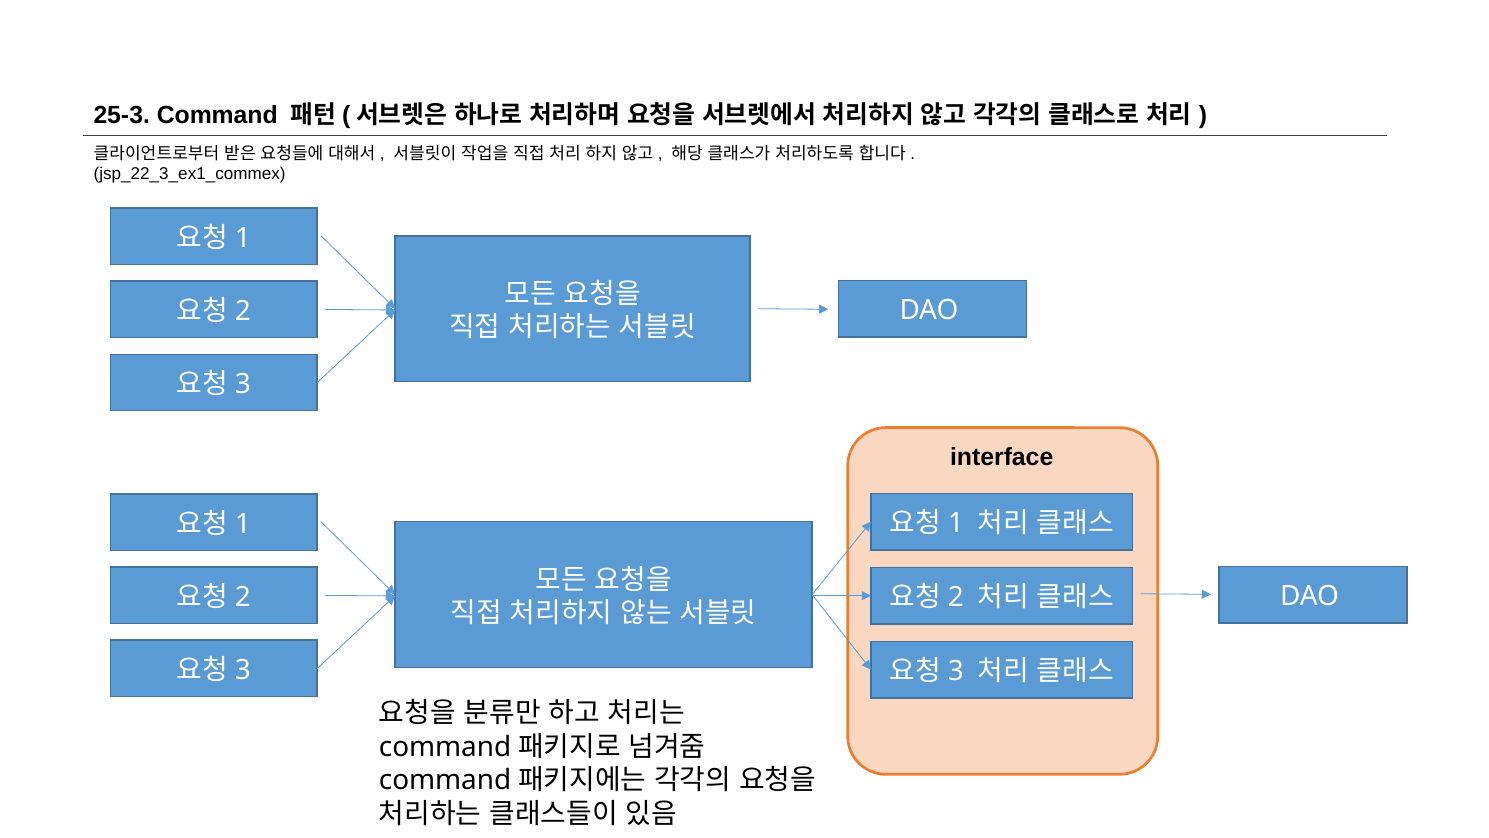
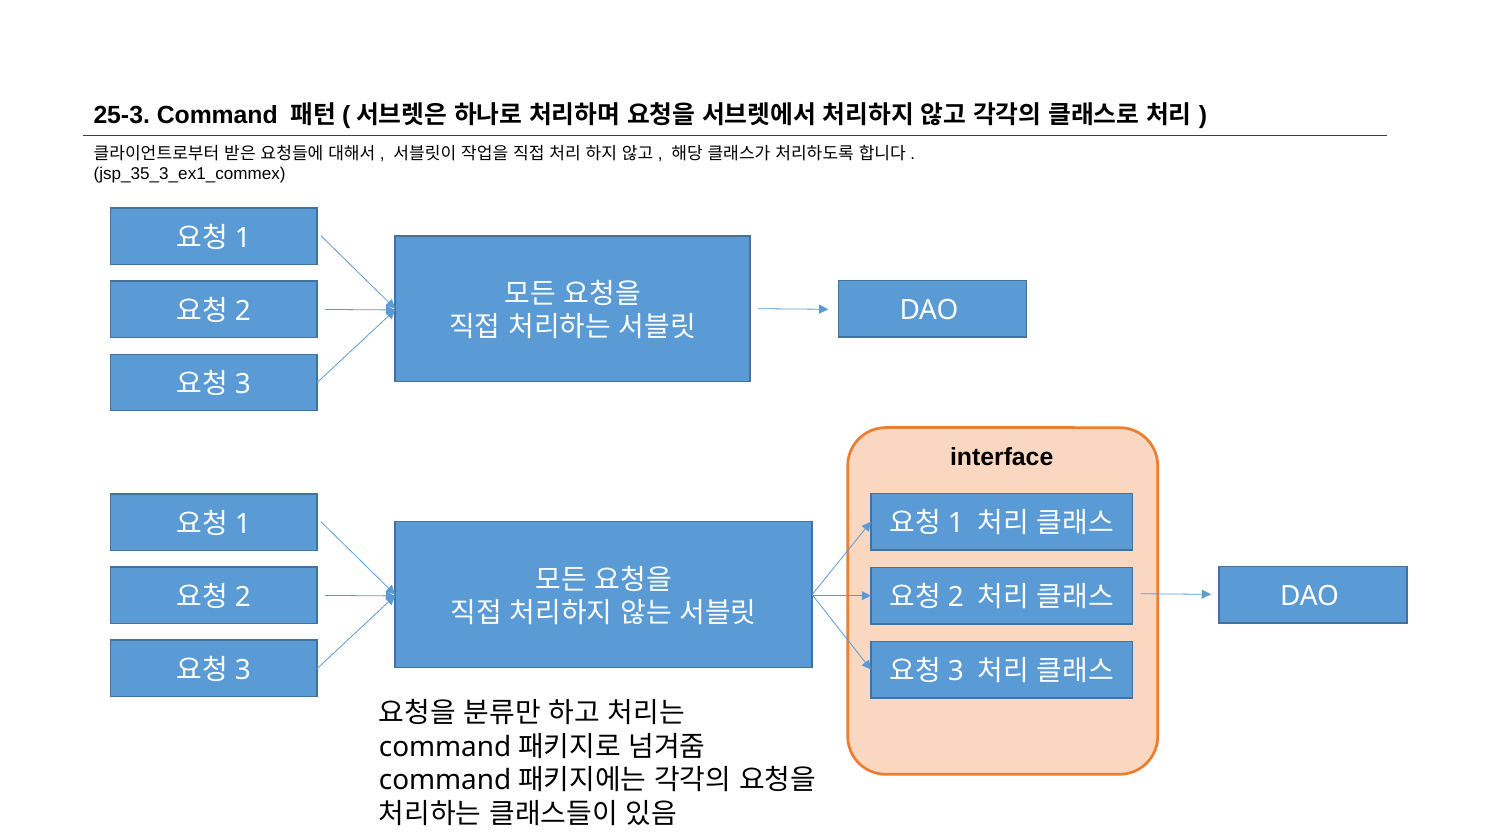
jsp_22_3_ex1_commex: jsp_22_3_ex1_commex -> jsp_35_3_ex1_commex (190, 174)
